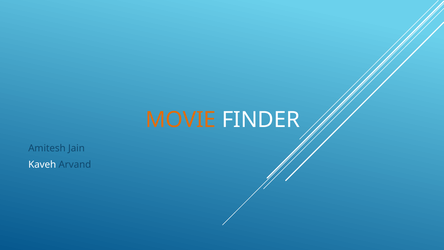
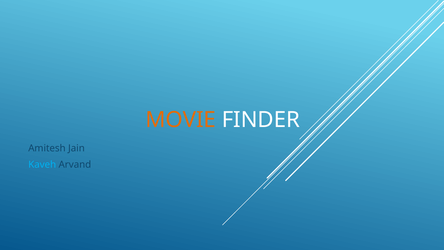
Kaveh colour: white -> light blue (42, 165)
